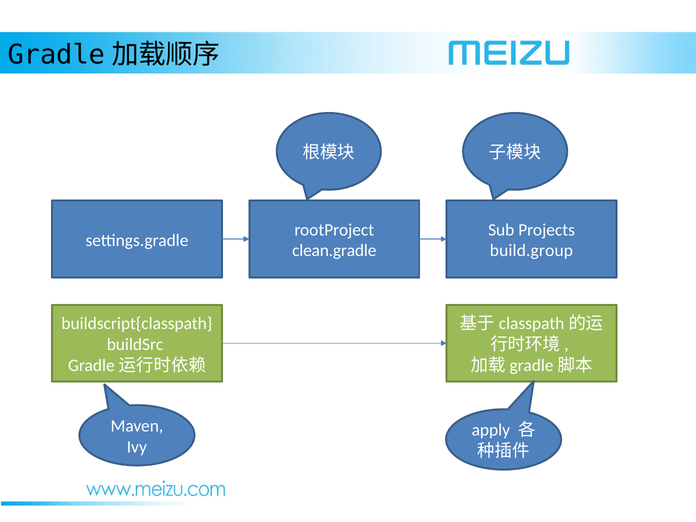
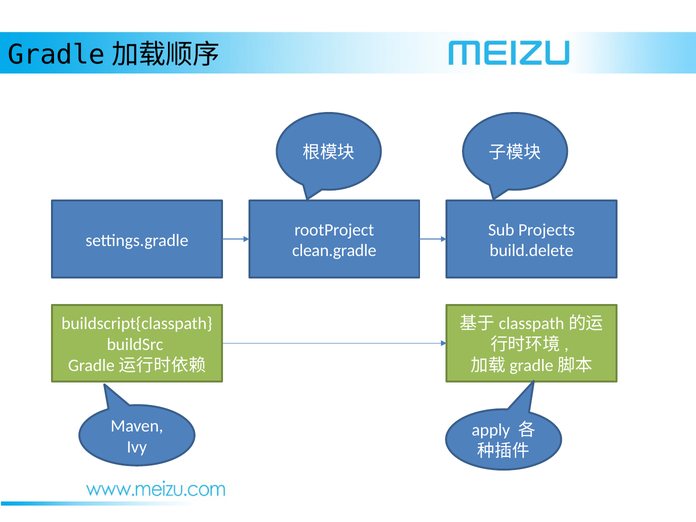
build.group: build.group -> build.delete (532, 251)
